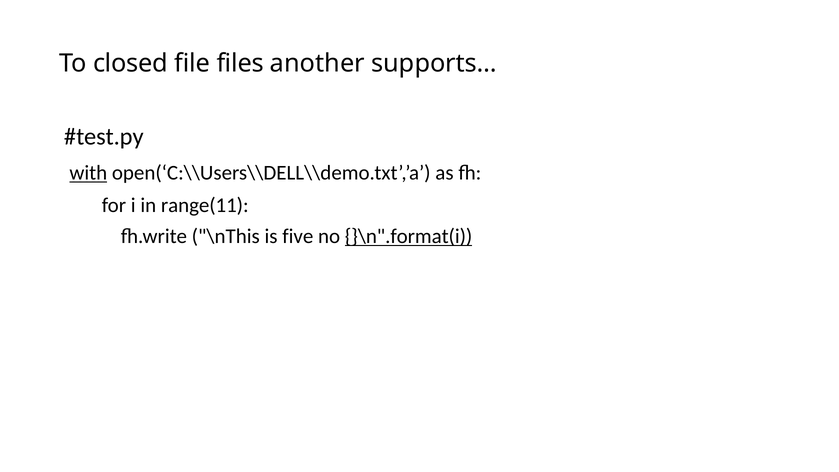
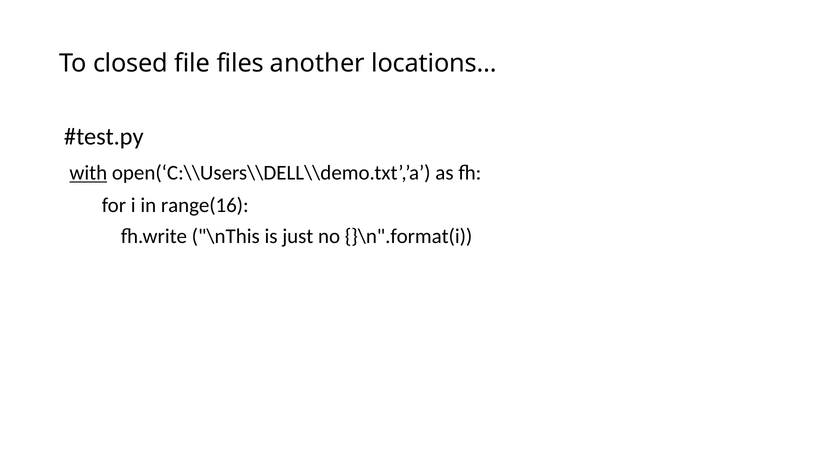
supports…: supports… -> locations… (434, 64)
range(11: range(11 -> range(16 (205, 205)
five: five -> just (298, 236)
}\n".format(i underline: present -> none (409, 236)
